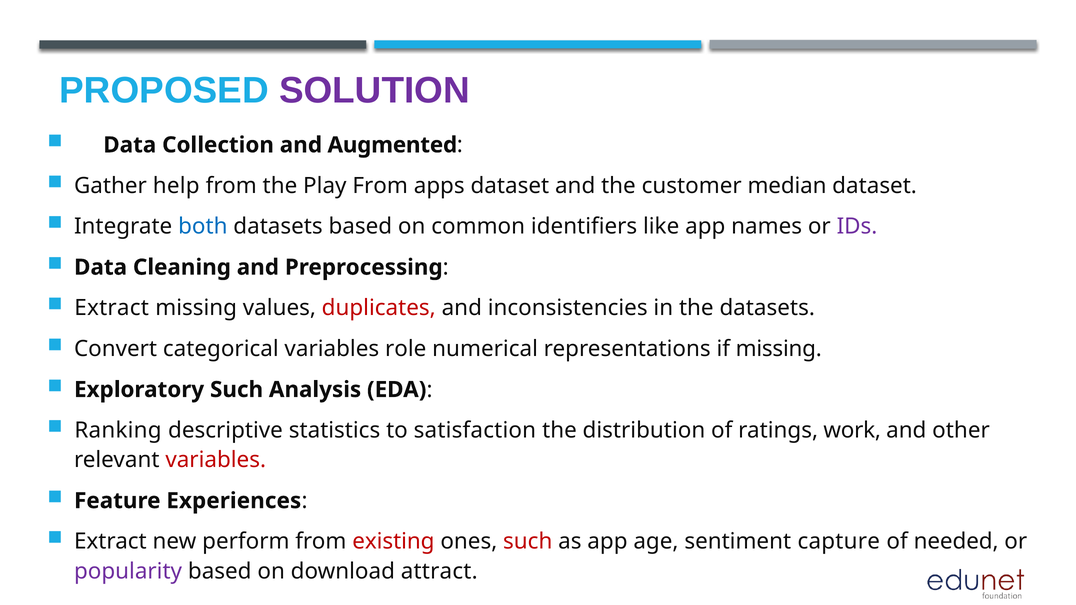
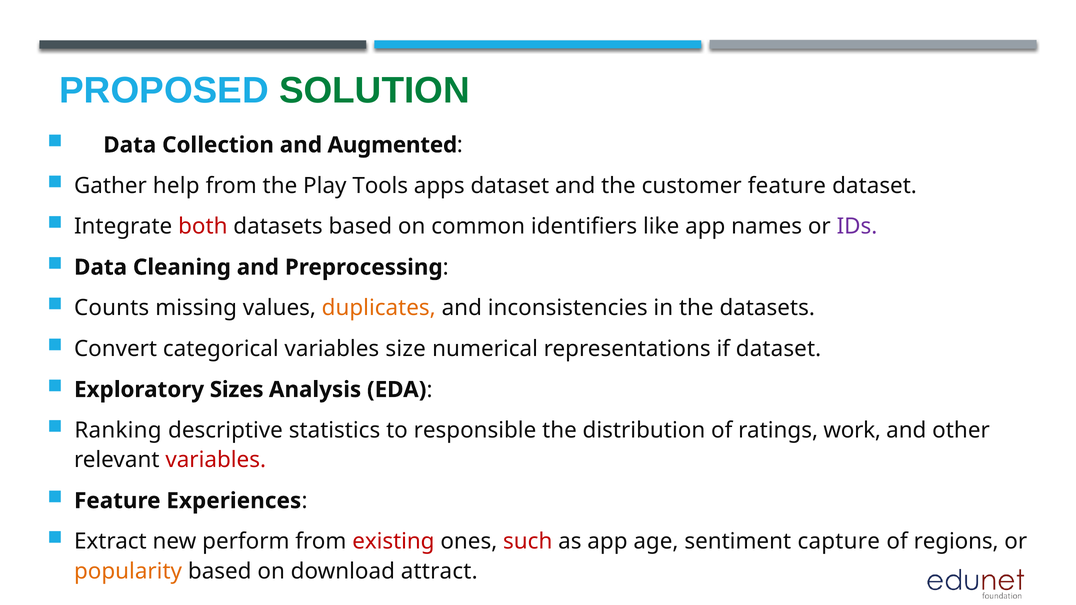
SOLUTION colour: purple -> green (374, 91)
Play From: From -> Tools (380, 186)
customer median: median -> feature (787, 186)
both colour: blue -> red (203, 227)
Extract: Extract -> Counts (112, 308)
duplicates colour: red -> orange (379, 308)
role: role -> size (406, 349)
if missing: missing -> dataset (779, 349)
Exploratory Such: Such -> Sizes (237, 390)
satisfaction: satisfaction -> responsible (475, 431)
needed: needed -> regions (956, 542)
popularity colour: purple -> orange (128, 571)
